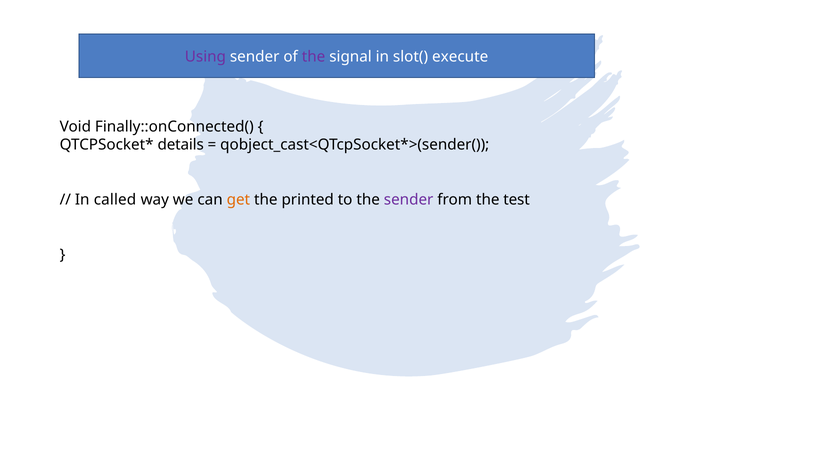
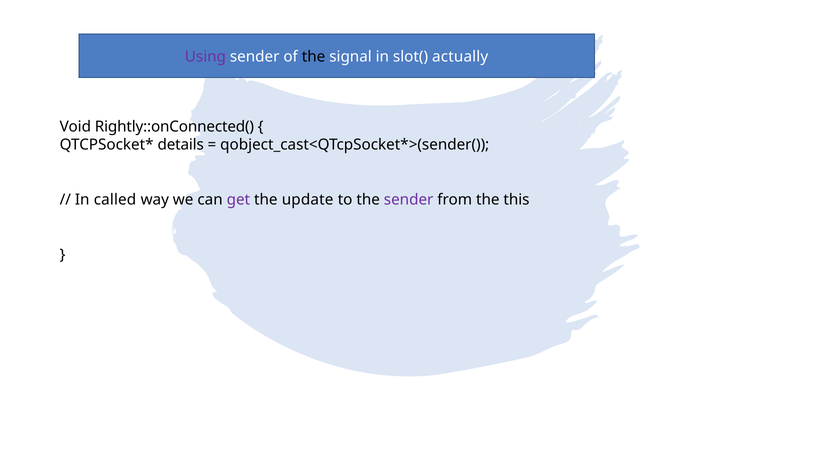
the colour: purple -> black (314, 57)
execute: execute -> actually (460, 57)
Finally::onConnected(: Finally::onConnected( -> Rightly::onConnected( (174, 127)
get colour: orange -> purple (238, 200)
printed: printed -> update (308, 200)
test: test -> this (516, 200)
